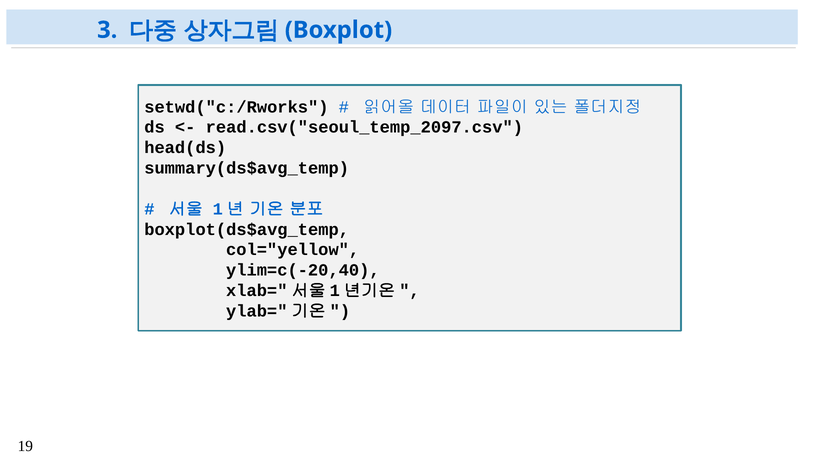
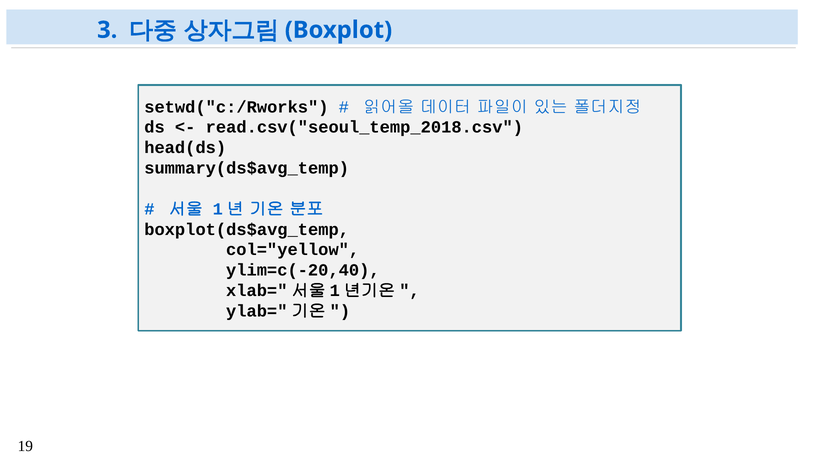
read.csv("seoul_temp_2097.csv: read.csv("seoul_temp_2097.csv -> read.csv("seoul_temp_2018.csv (364, 128)
